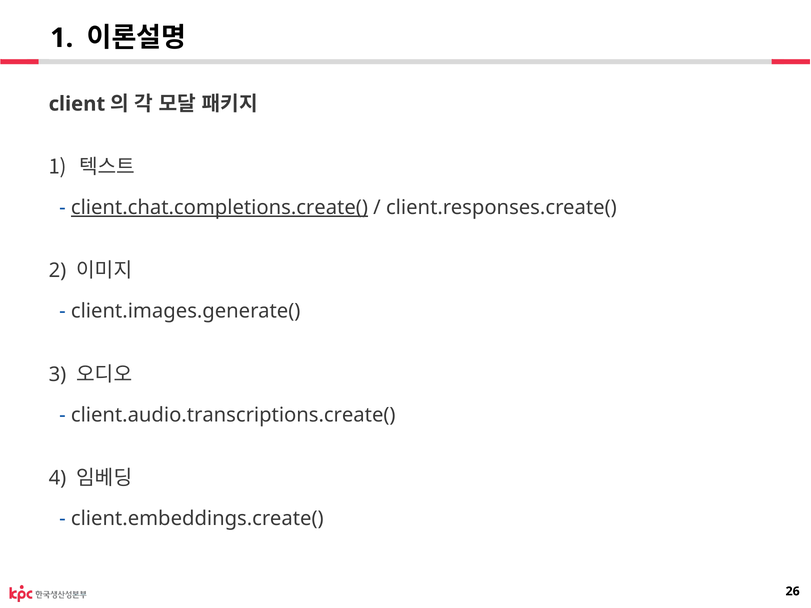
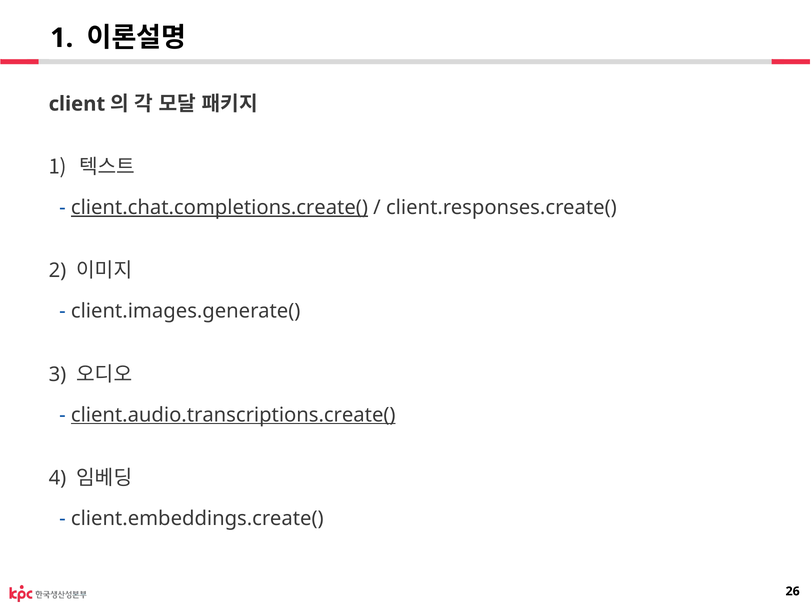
client.audio.transcriptions.create( underline: none -> present (233, 415)
